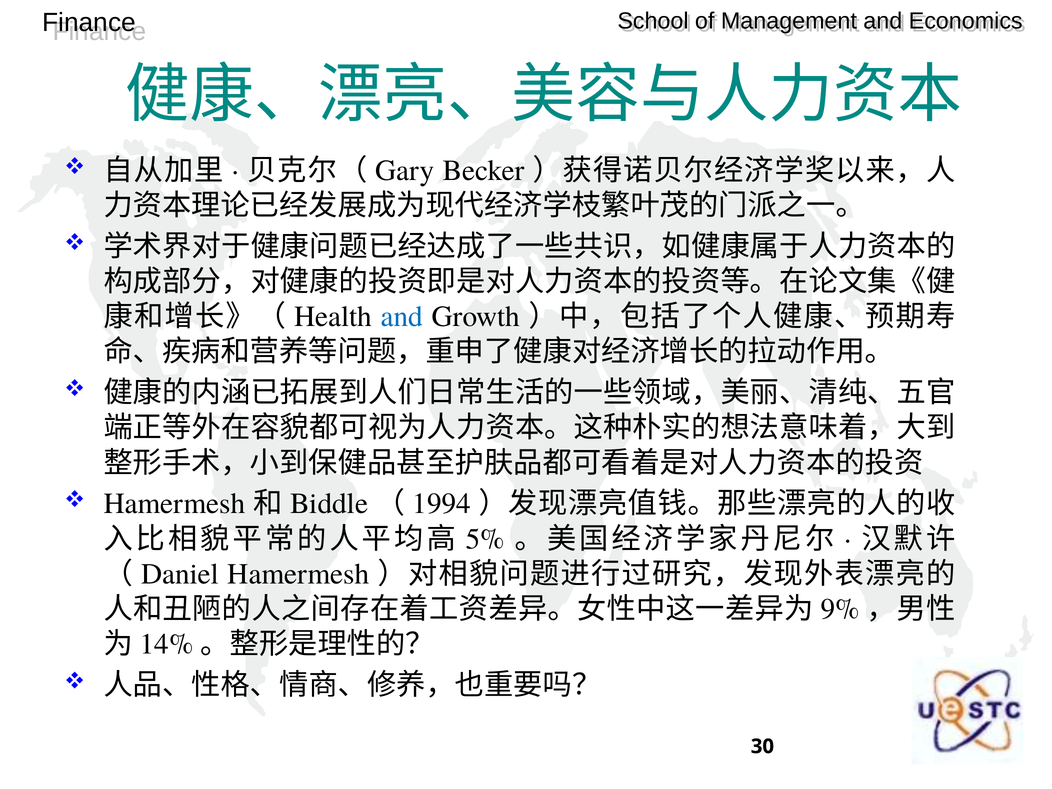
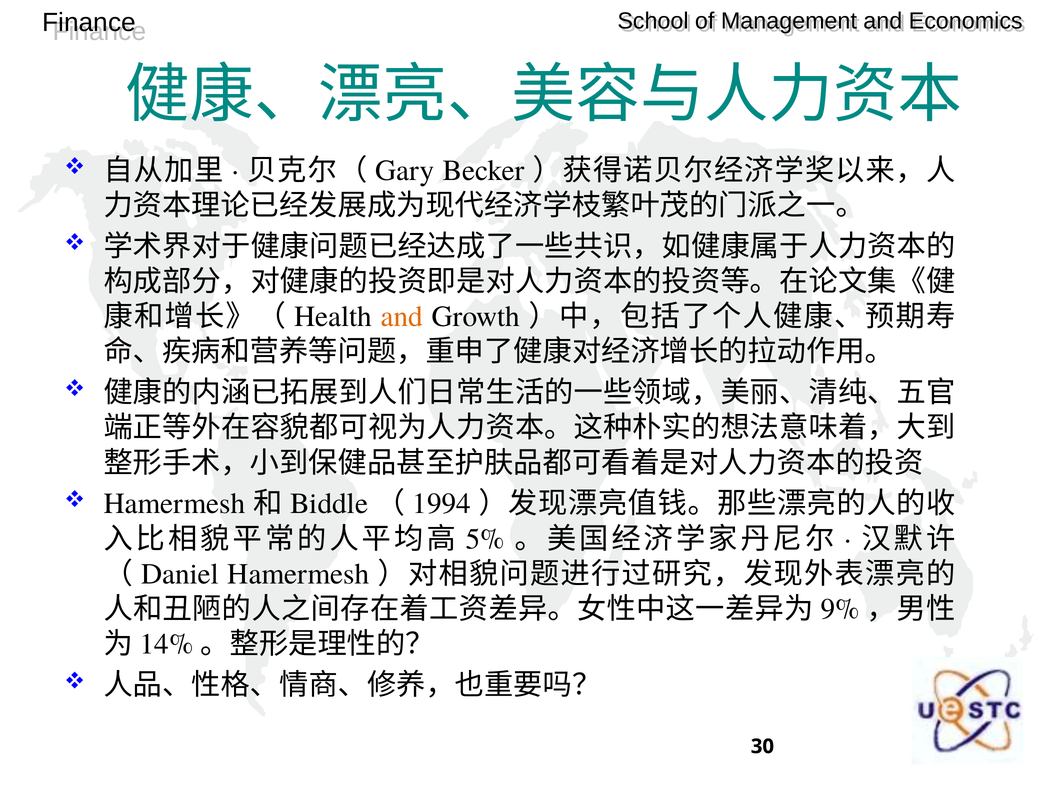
and colour: blue -> orange (402, 317)
